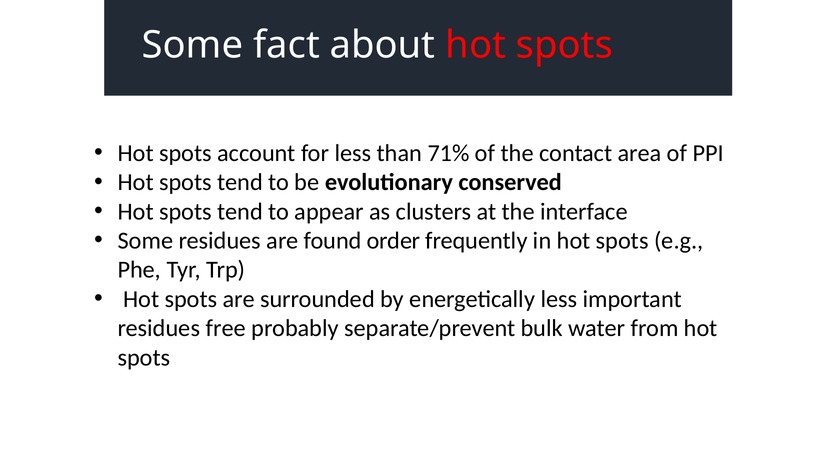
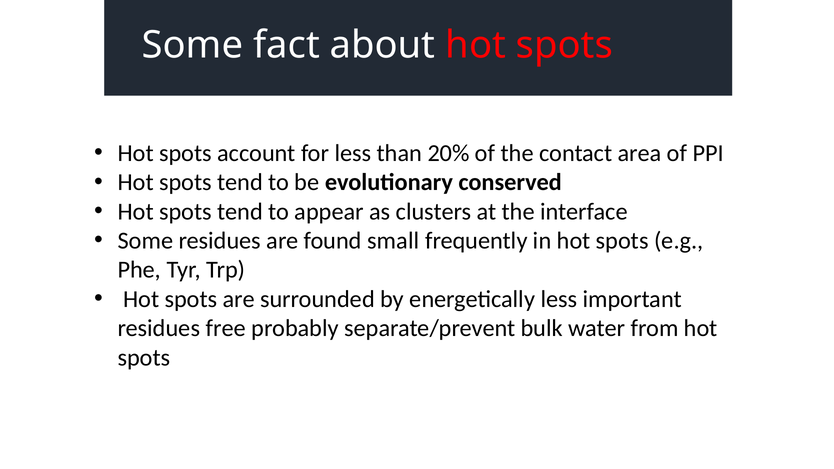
71%: 71% -> 20% (448, 153)
order: order -> small (393, 241)
